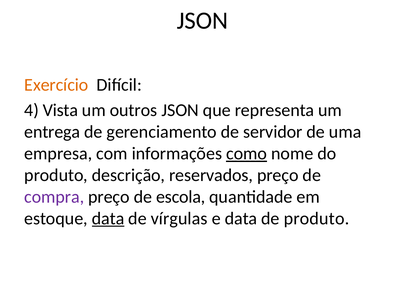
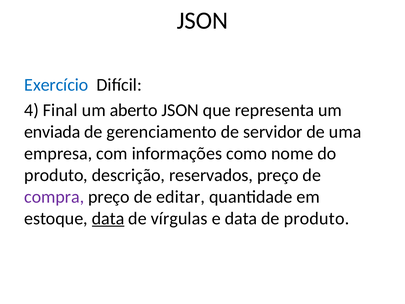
Exercício colour: orange -> blue (56, 85)
Vista: Vista -> Final (60, 110)
outros: outros -> aberto (134, 110)
entrega: entrega -> enviada (52, 132)
como underline: present -> none (247, 153)
escola: escola -> editar (181, 197)
